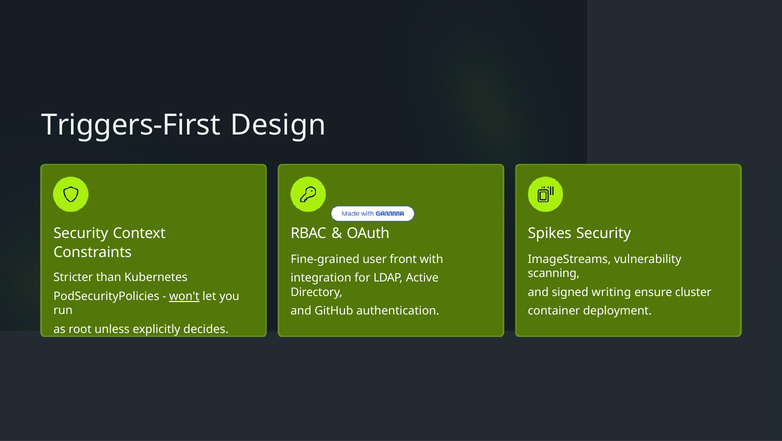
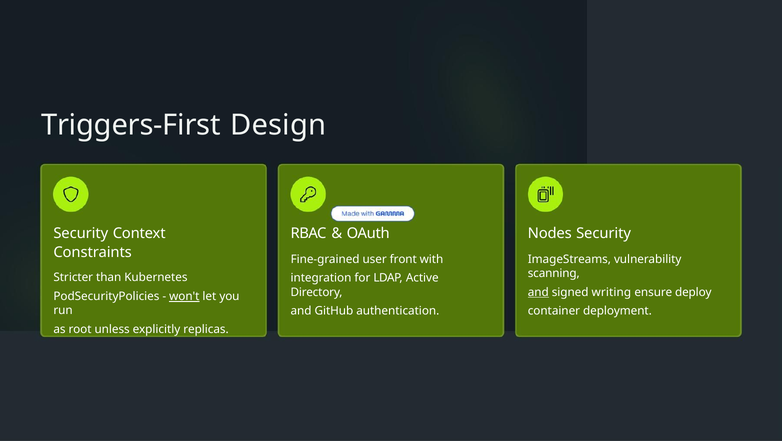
Spikes: Spikes -> Nodes (550, 233)
and underline: none -> present (538, 292)
cluster: cluster -> deploy (693, 292)
decides: decides -> replicas (206, 329)
